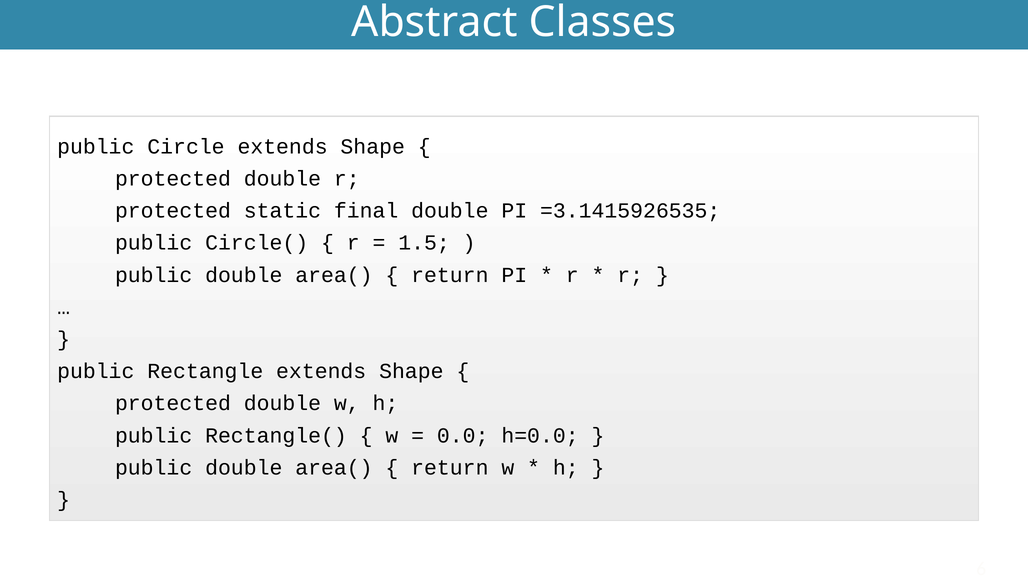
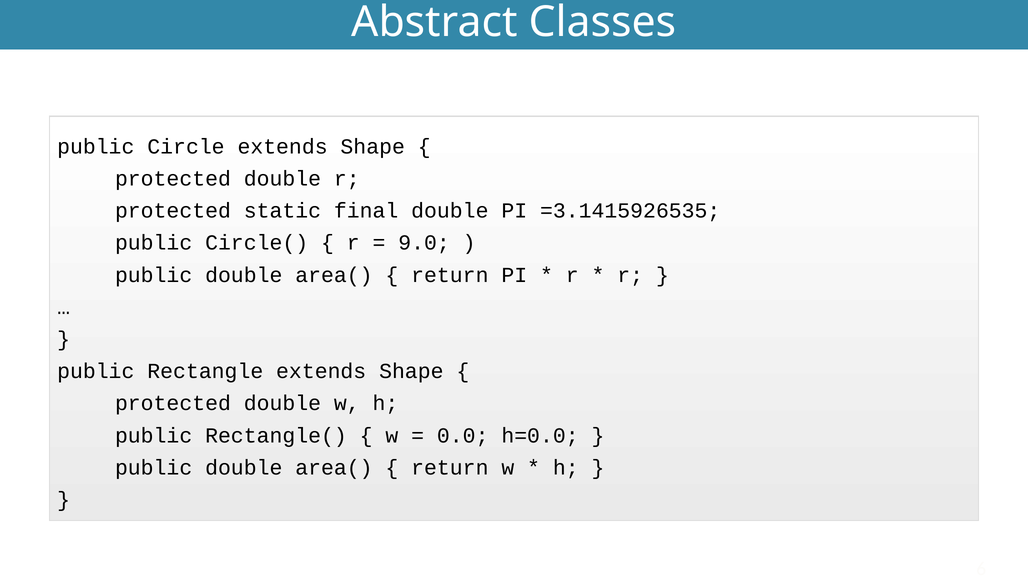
1.5: 1.5 -> 9.0 (424, 243)
